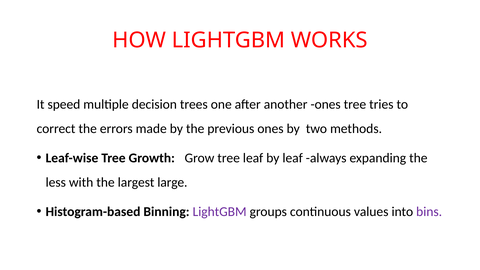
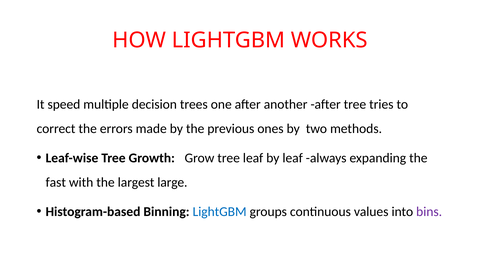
another ones: ones -> after (326, 104)
less: less -> fast (56, 182)
LightGBM colour: purple -> blue (220, 212)
